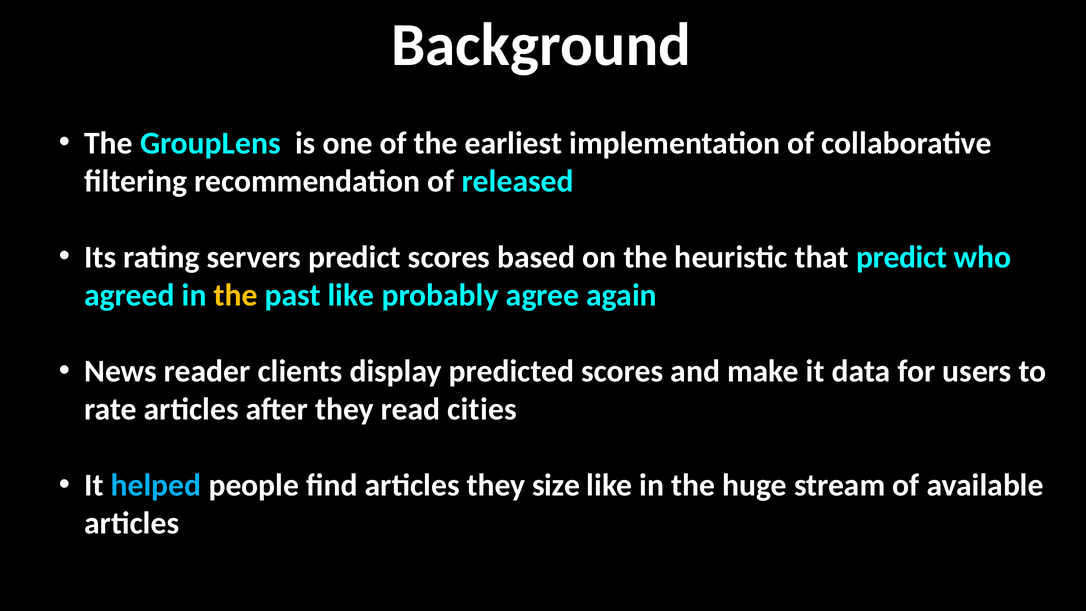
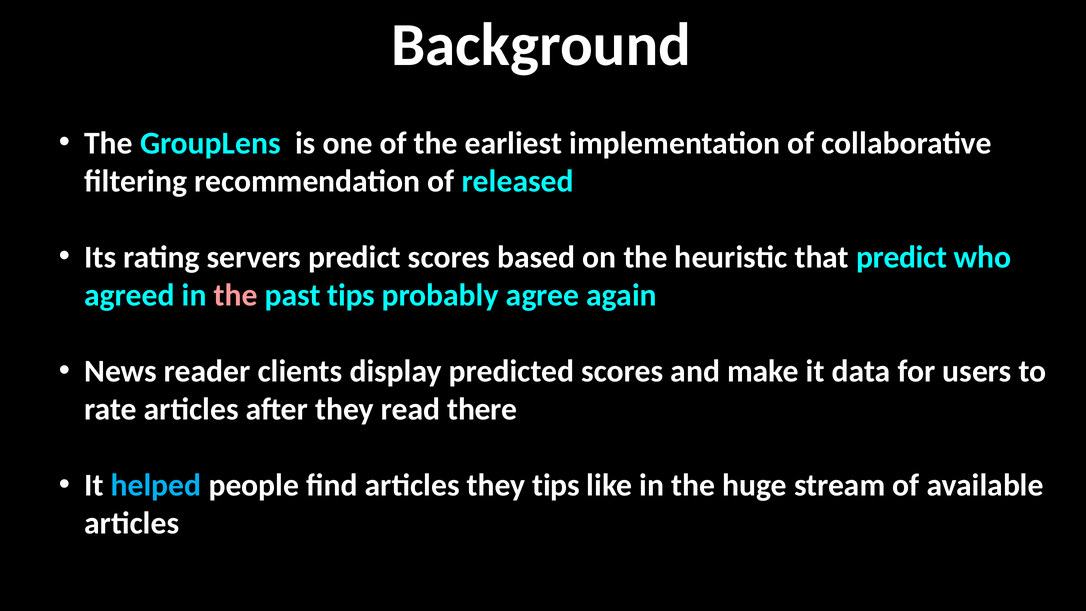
the colour: yellow -> pink (236, 295)
past like: like -> tips (351, 295)
cities: cities -> there (482, 409)
they size: size -> tips (556, 485)
